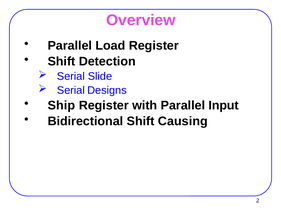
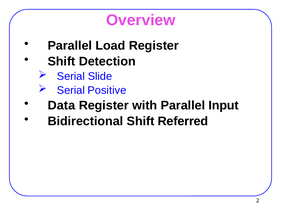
Designs: Designs -> Positive (107, 91)
Ship: Ship -> Data (61, 106)
Causing: Causing -> Referred (183, 122)
